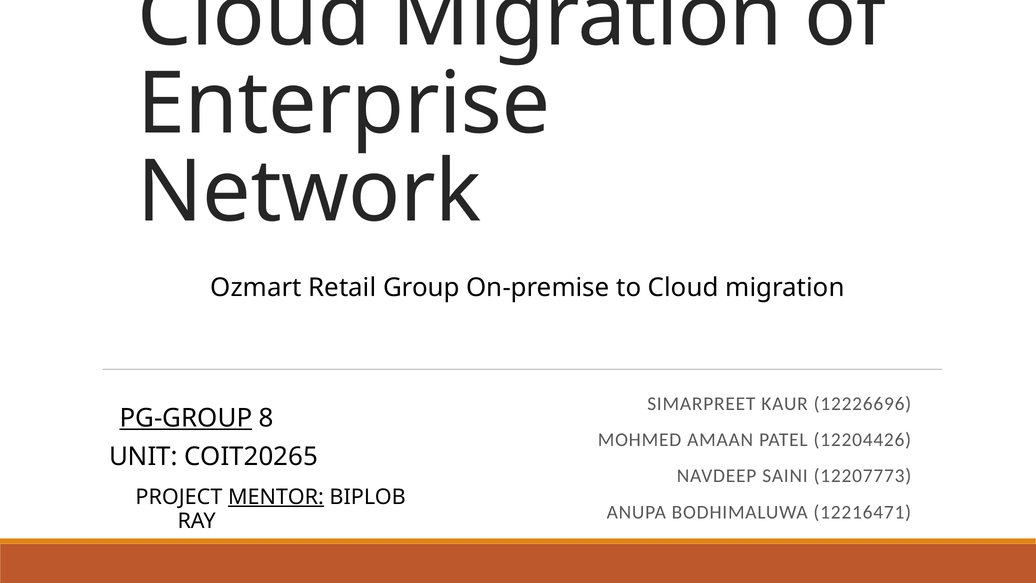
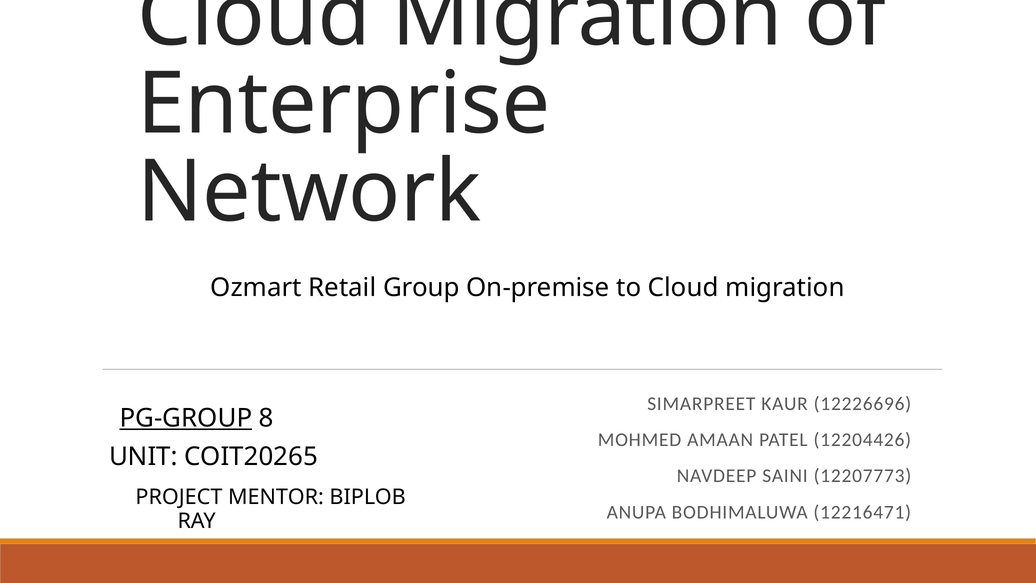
MENTOR underline: present -> none (276, 497)
